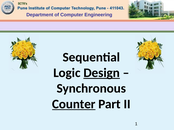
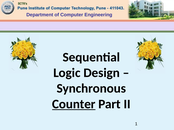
Design underline: present -> none (102, 73)
